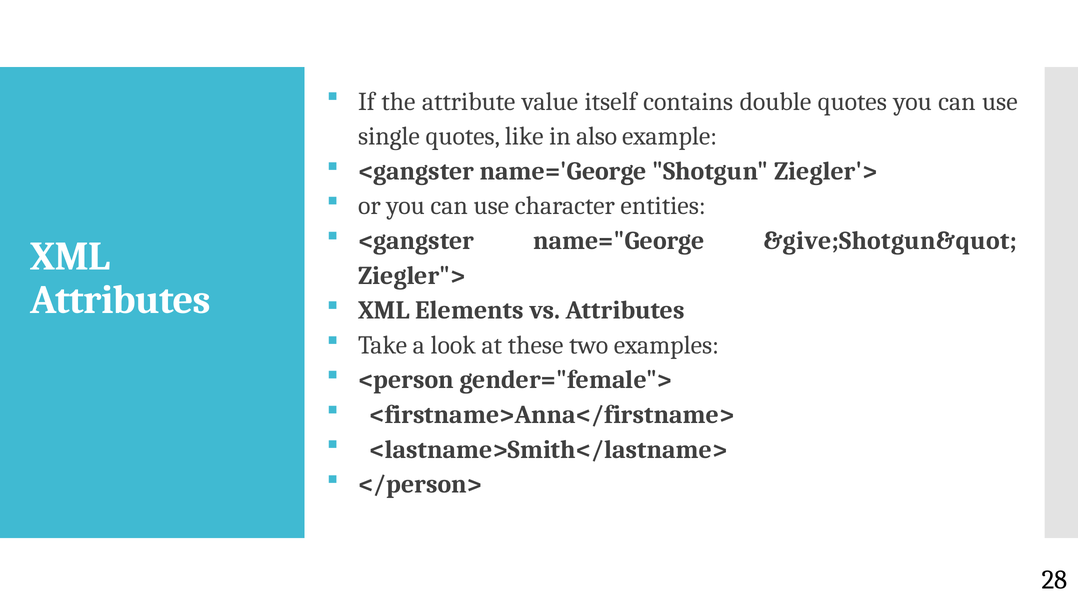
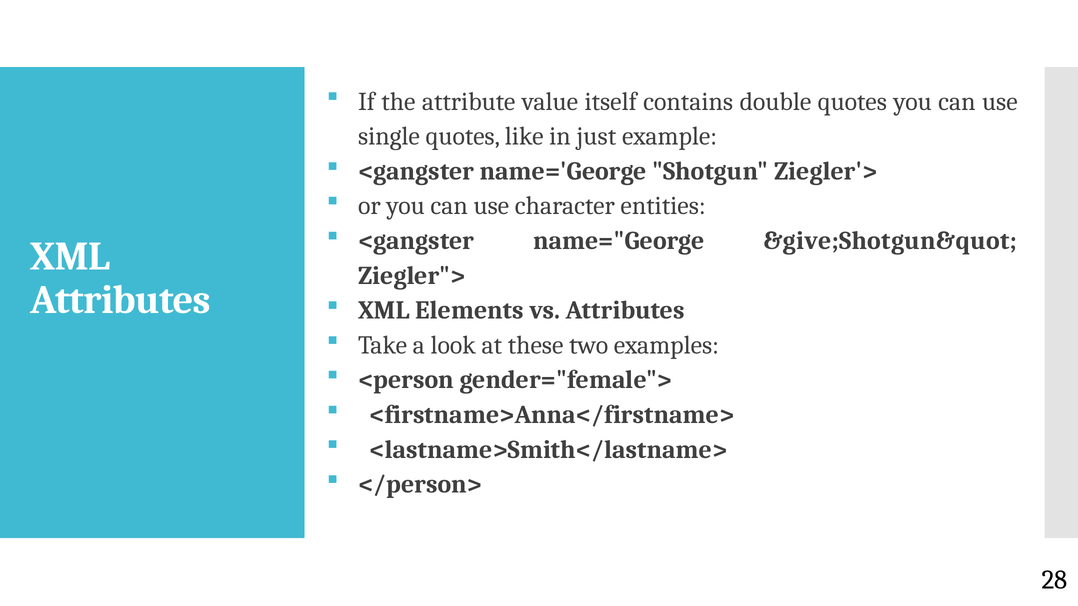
also: also -> just (596, 136)
